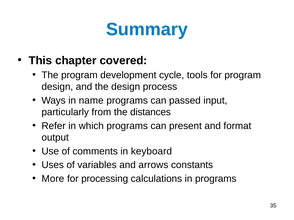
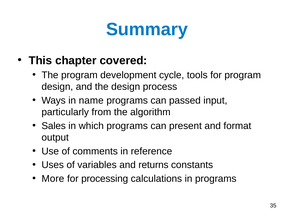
distances: distances -> algorithm (150, 112)
Refer: Refer -> Sales (54, 126)
keyboard: keyboard -> reference (151, 152)
arrows: arrows -> returns (153, 165)
